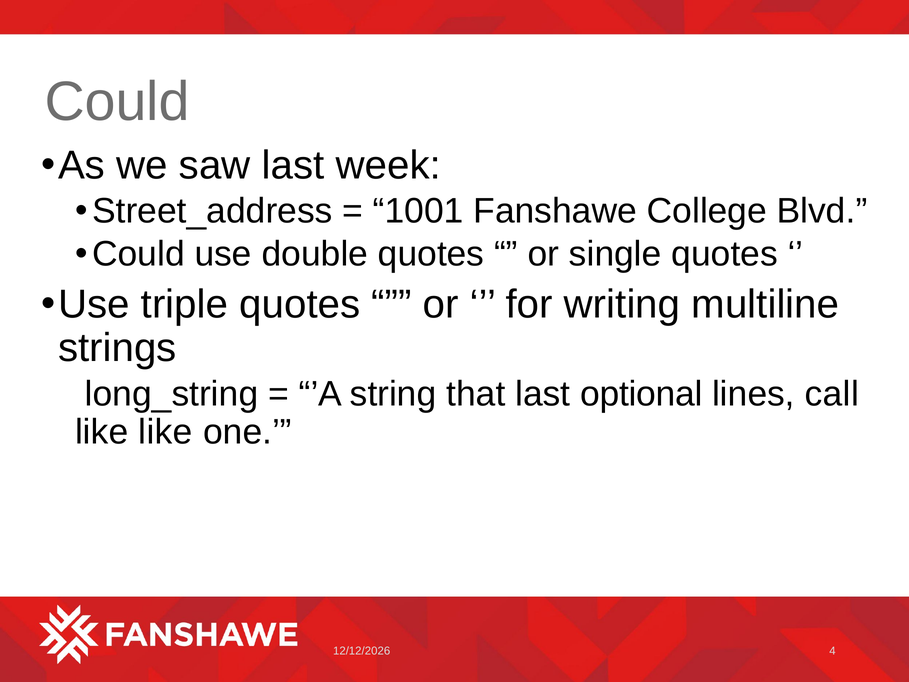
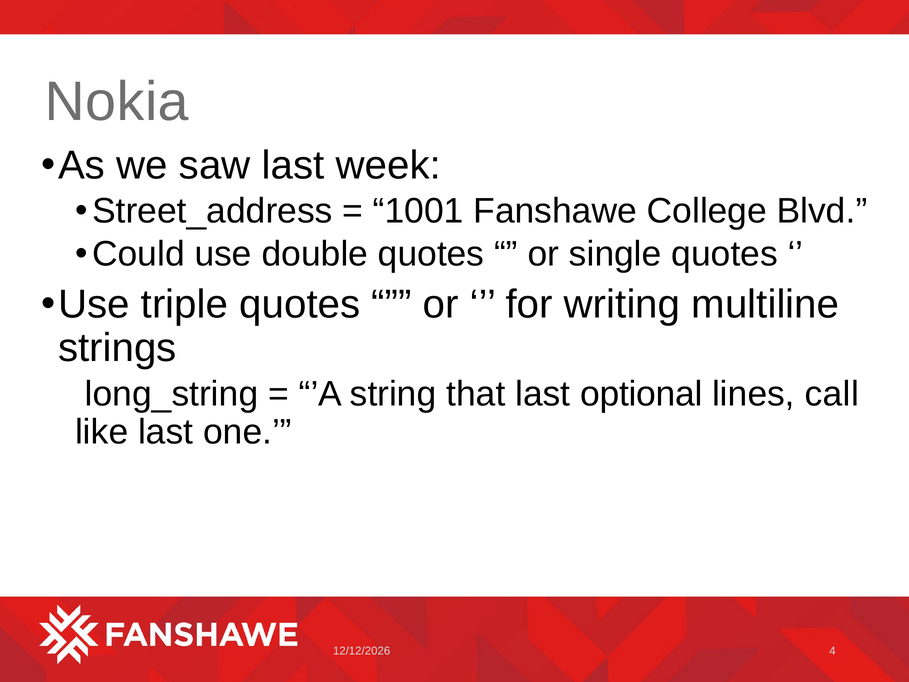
Could: Could -> Nokia (117, 102)
like like: like -> last (166, 432)
